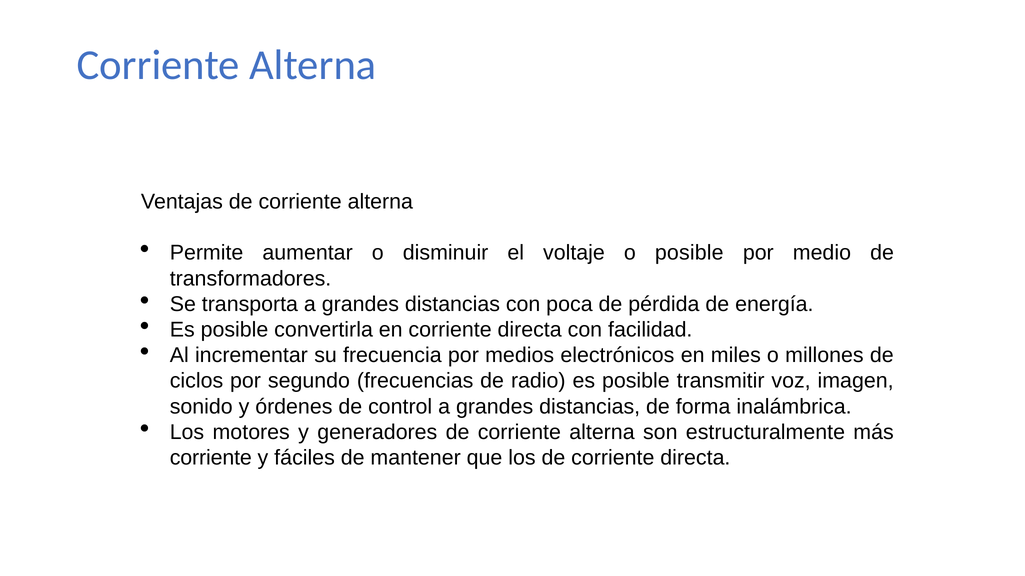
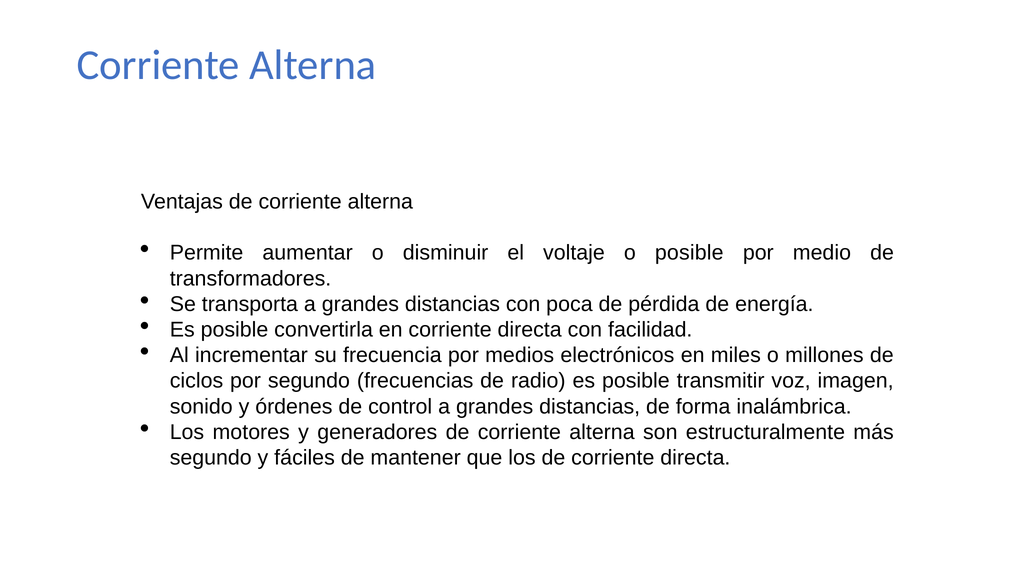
corriente: corriente -> segundo (211, 458)
